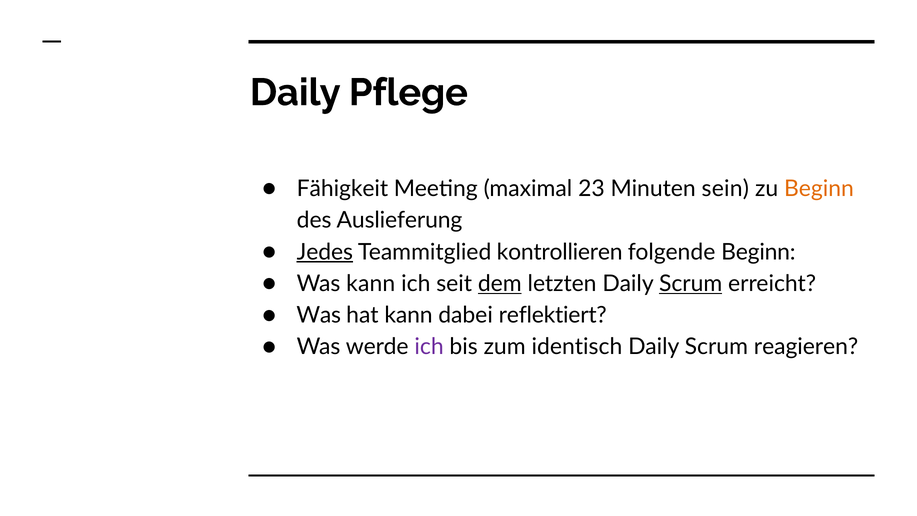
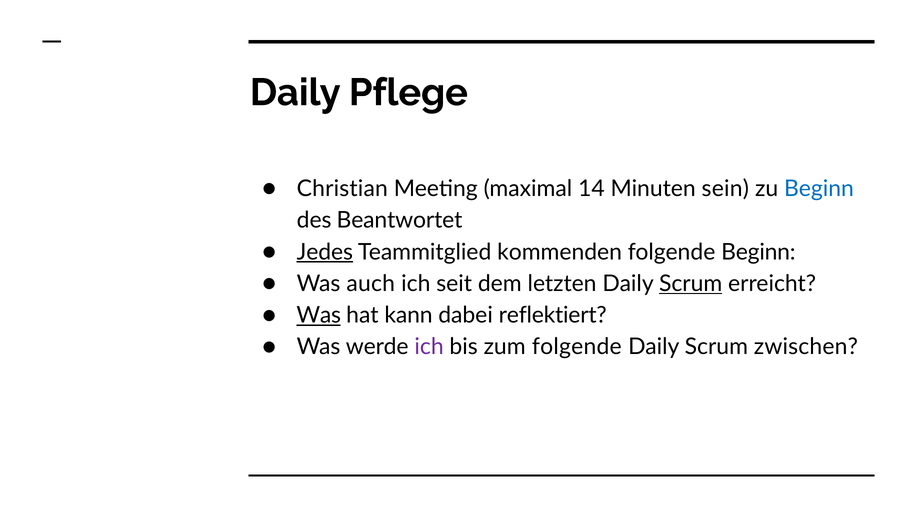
Fähigkeit: Fähigkeit -> Christian (342, 189)
23: 23 -> 14 (591, 189)
Beginn colour: orange -> blue (819, 189)
Auslieferung: Auslieferung -> Beantwortet (399, 220)
kontrollieren: kontrollieren -> kommenden (560, 252)
Was kann: kann -> auch (371, 284)
dem underline: present -> none (500, 284)
Was underline: none -> present (319, 315)
zum identisch: identisch -> folgende (577, 347)
reagieren: reagieren -> zwischen (806, 347)
